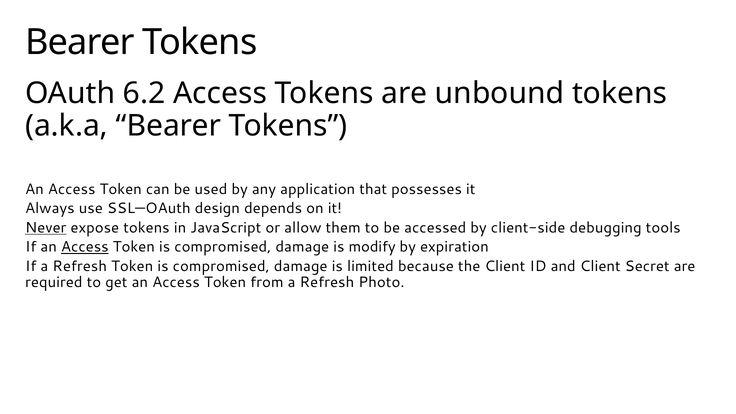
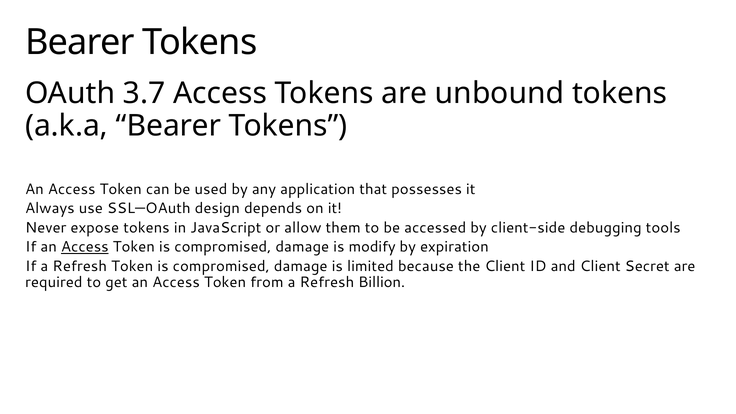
6.2: 6.2 -> 3.7 (144, 93)
Never underline: present -> none (46, 228)
Photo: Photo -> Billion (382, 282)
